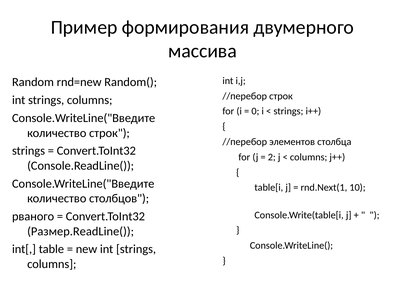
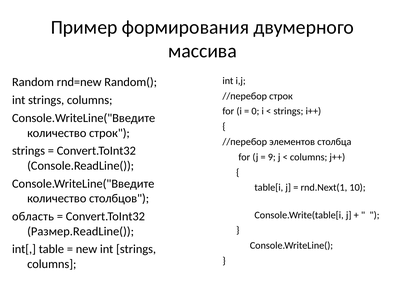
2: 2 -> 9 (272, 157)
рваного: рваного -> область (33, 217)
